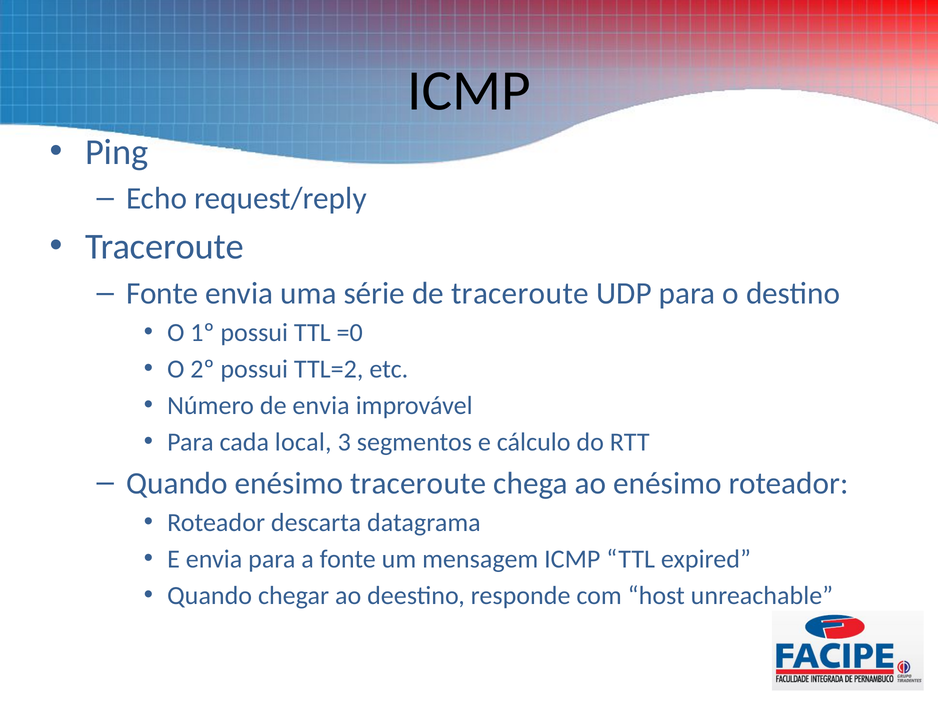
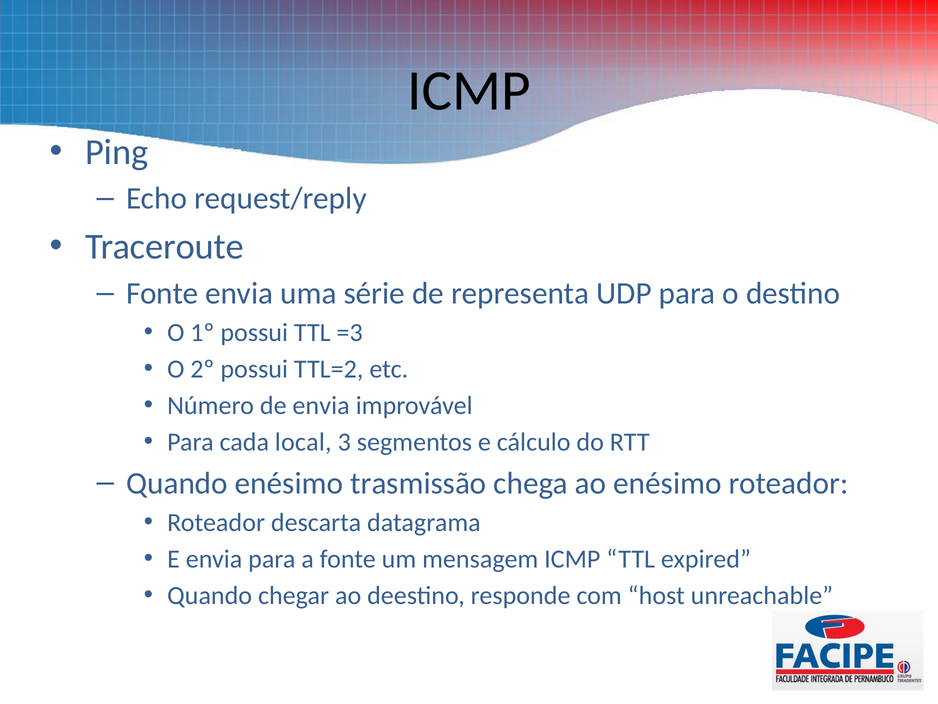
de traceroute: traceroute -> representa (520, 293)
=0: =0 -> =3 (350, 333)
enésimo traceroute: traceroute -> trasmissão (418, 483)
